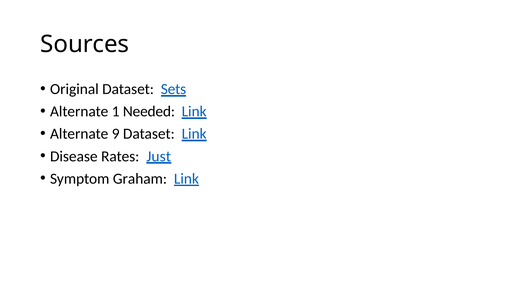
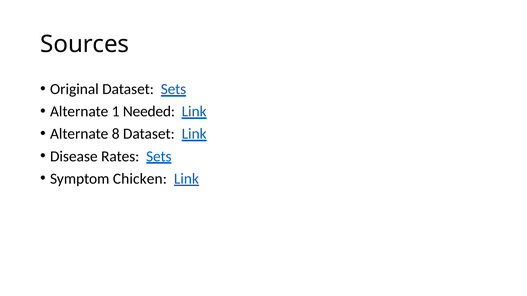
9: 9 -> 8 (116, 134)
Rates Just: Just -> Sets (159, 157)
Graham: Graham -> Chicken (140, 179)
